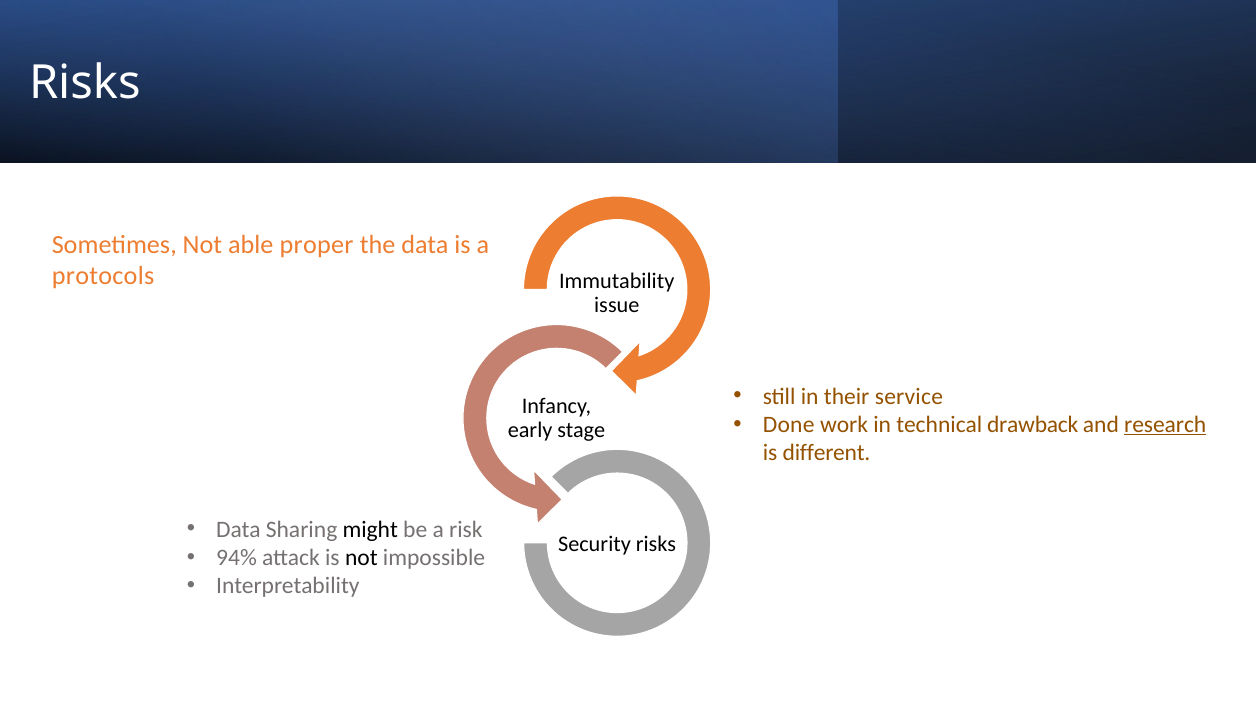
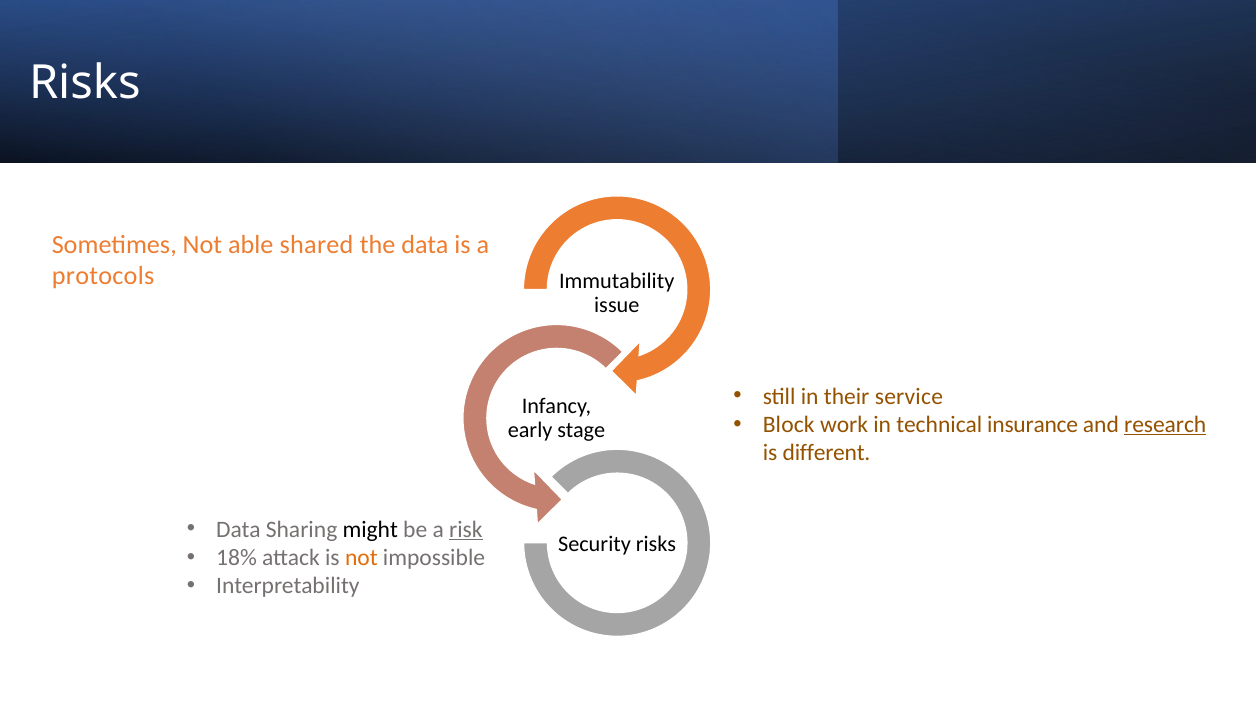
proper: proper -> shared (317, 245)
Done: Done -> Block (789, 425)
drawback: drawback -> insurance (1033, 425)
risk underline: none -> present (466, 530)
94%: 94% -> 18% (237, 558)
not colour: black -> orange (361, 558)
